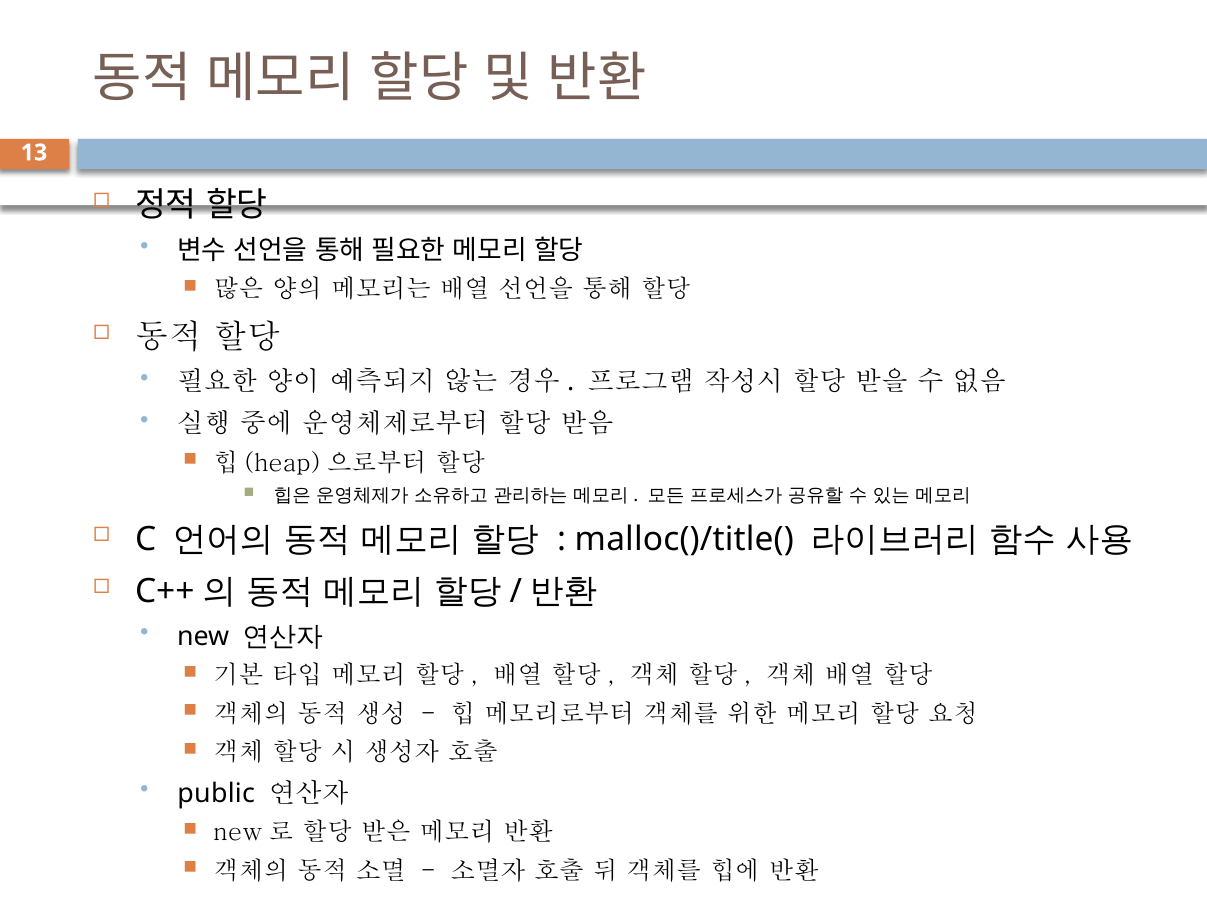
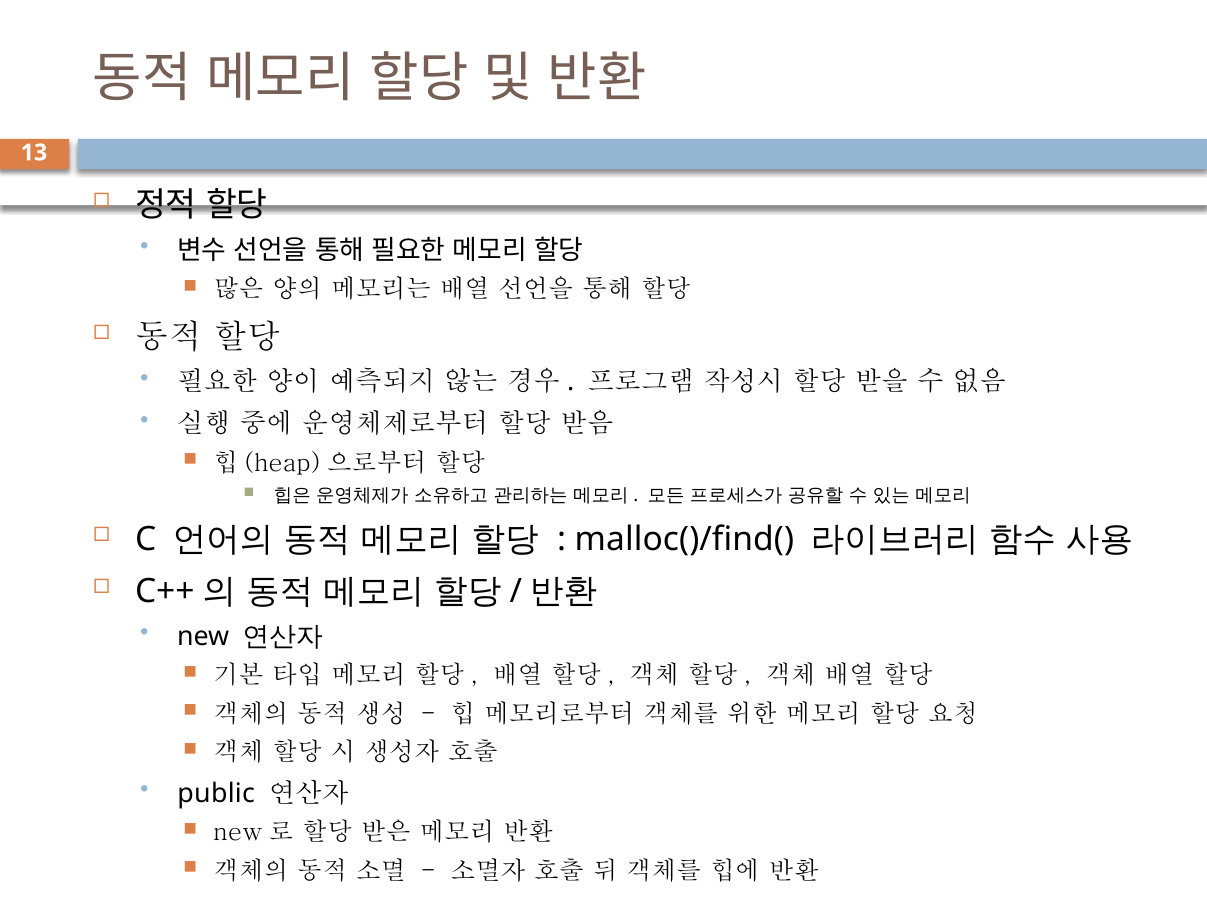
malloc()/title(: malloc()/title( -> malloc()/find( (684, 539)
